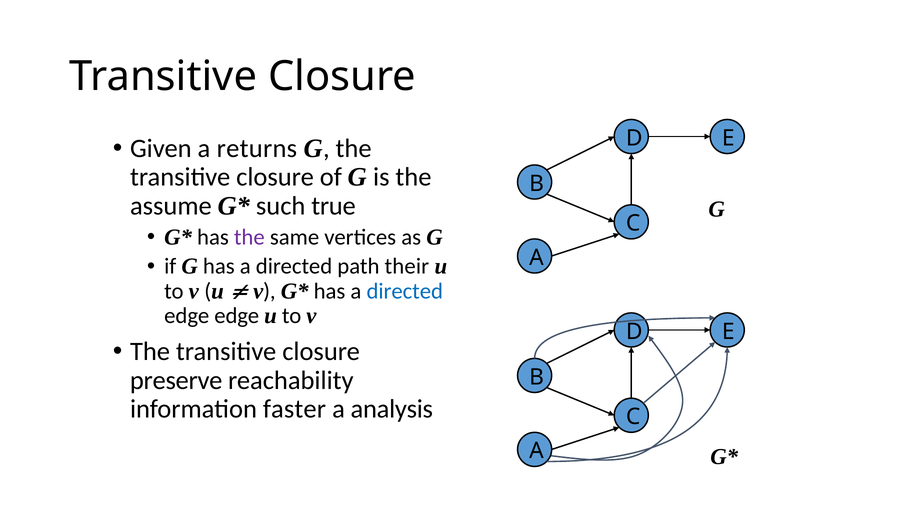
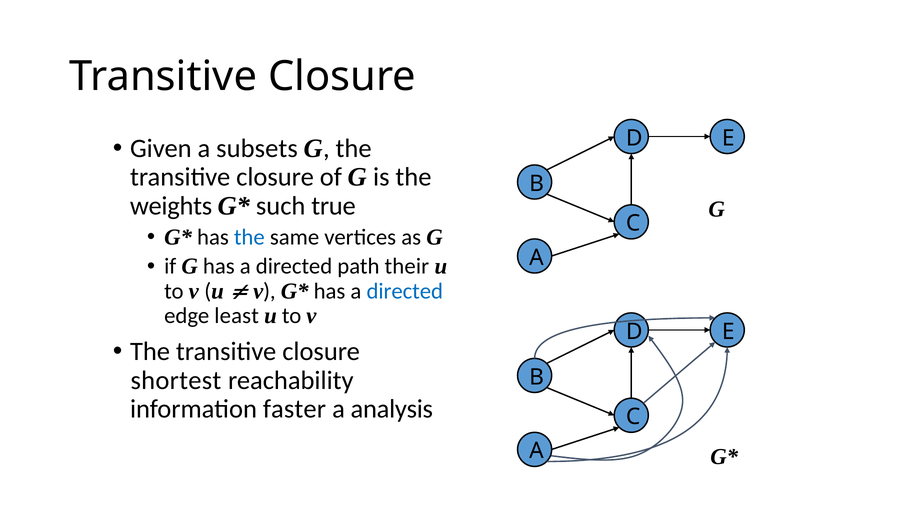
returns: returns -> subsets (257, 148)
assume: assume -> weights (171, 206)
the colour: purple -> blue (249, 237)
edge edge: edge -> least (237, 316)
preserve: preserve -> shortest (176, 380)
